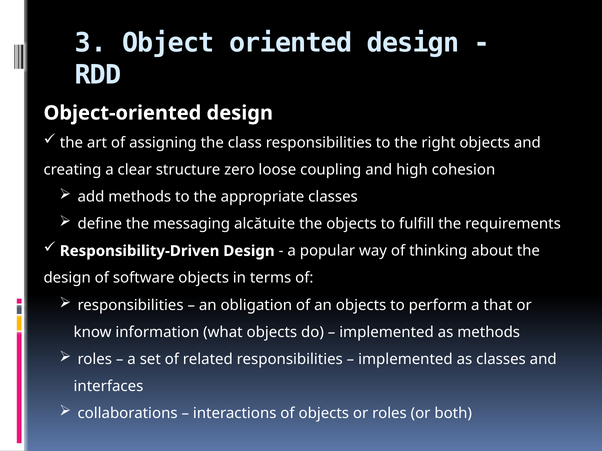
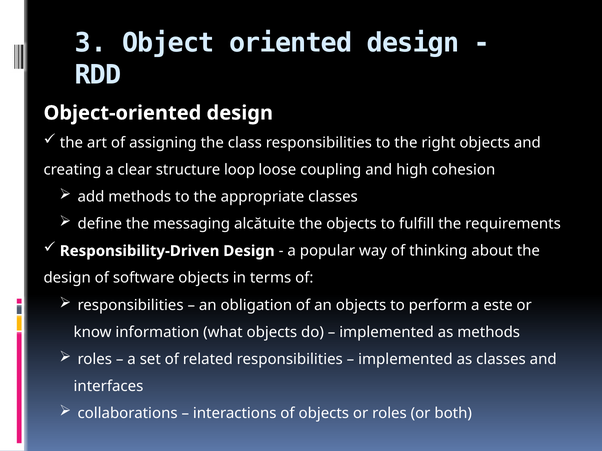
zero: zero -> loop (239, 170)
that: that -> este (498, 305)
